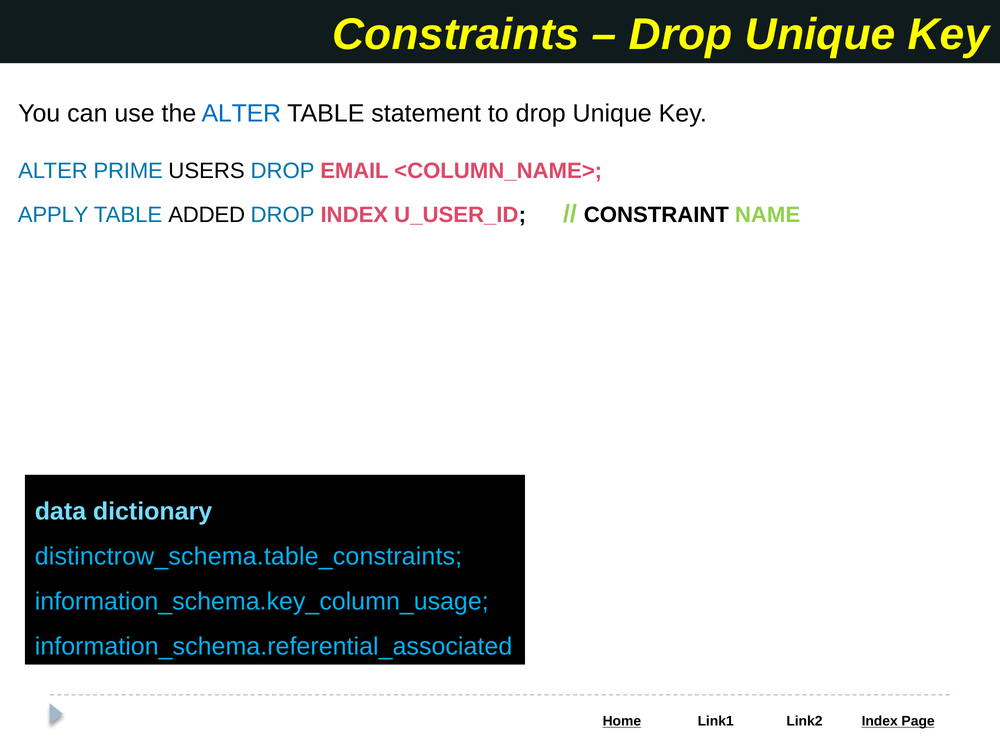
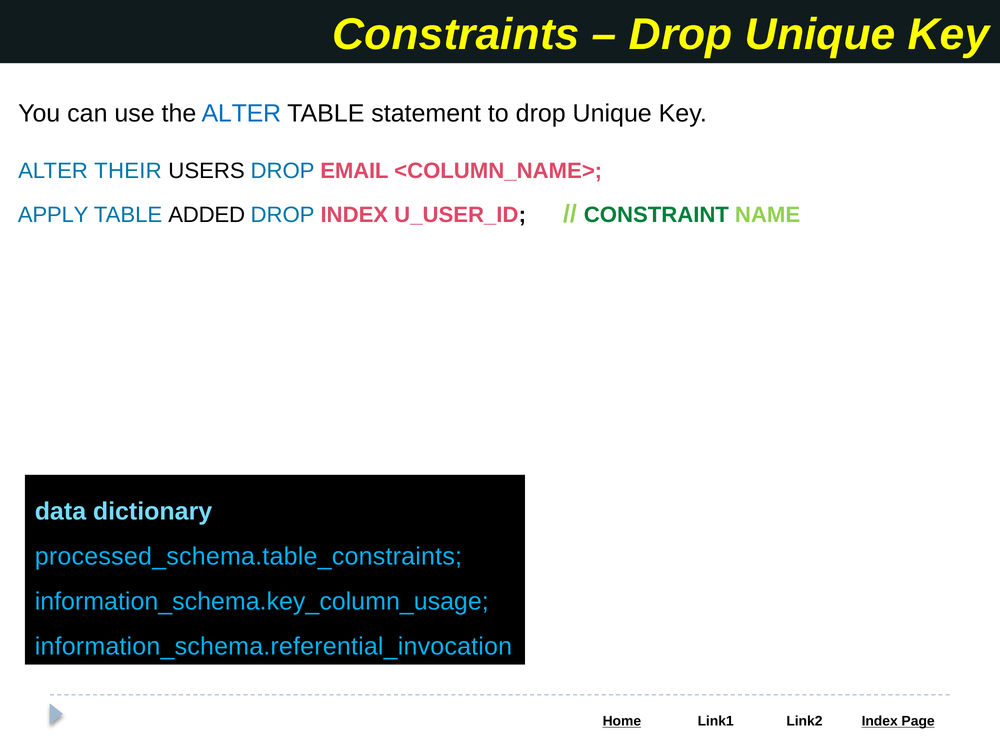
PRIME: PRIME -> THEIR (128, 171)
CONSTRAINT colour: black -> green (656, 215)
distinctrow_schema.table_constraints: distinctrow_schema.table_constraints -> processed_schema.table_constraints (248, 556)
information_schema.referential_associated: information_schema.referential_associated -> information_schema.referential_invocation (273, 646)
